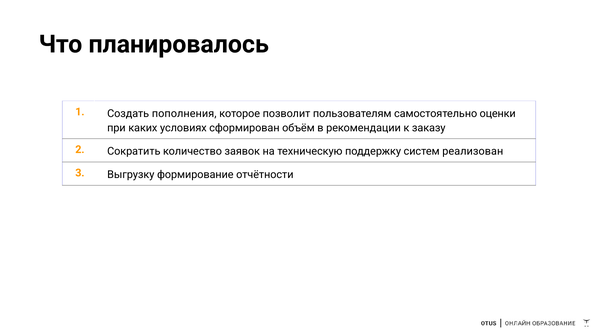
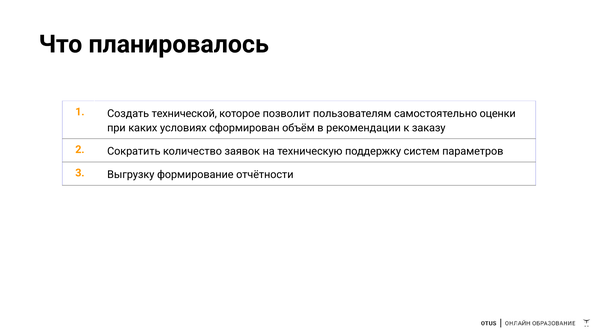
пополнения: пополнения -> технической (184, 114)
реализован: реализован -> параметров (473, 151)
